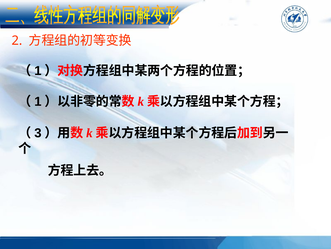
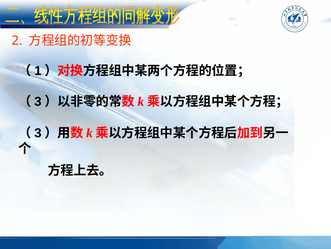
1: 1 -> 3 (38, 101)
